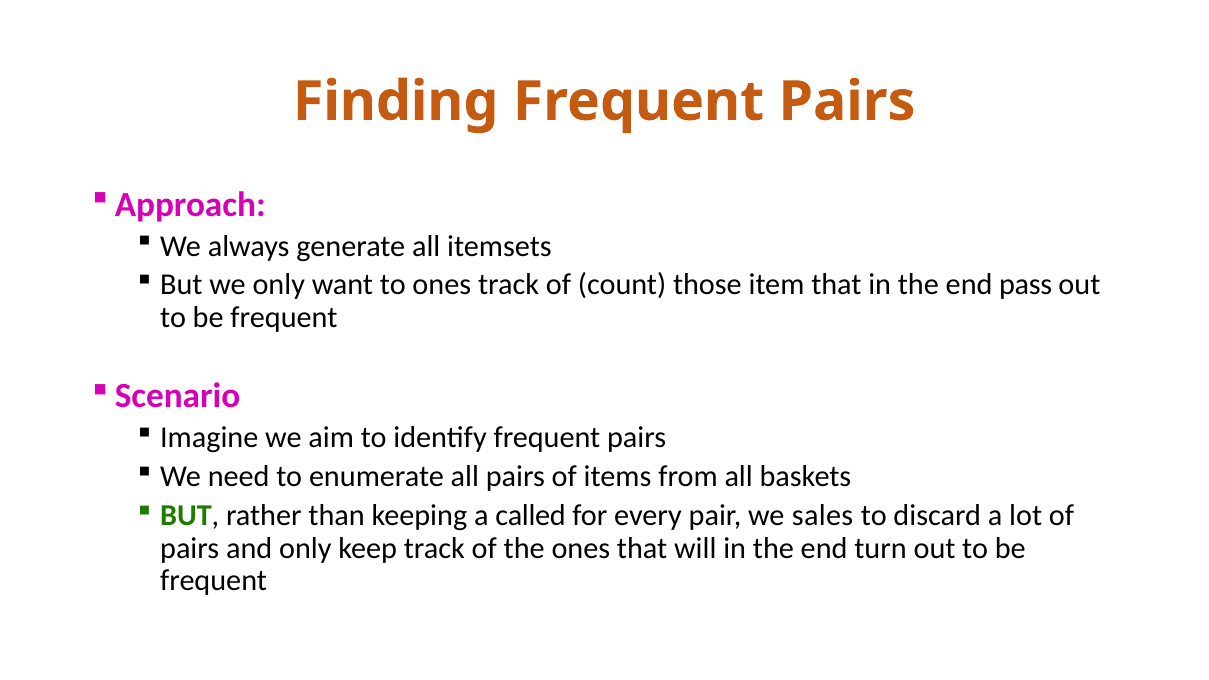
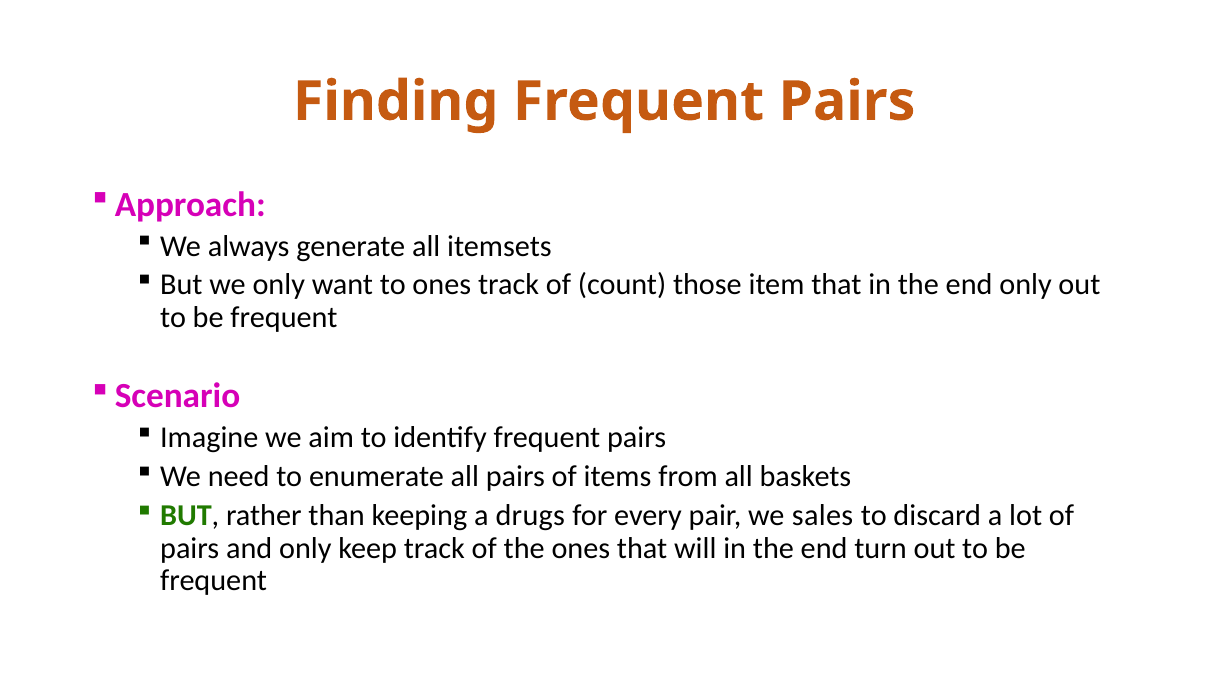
end pass: pass -> only (1026, 285)
called: called -> drugs (530, 516)
